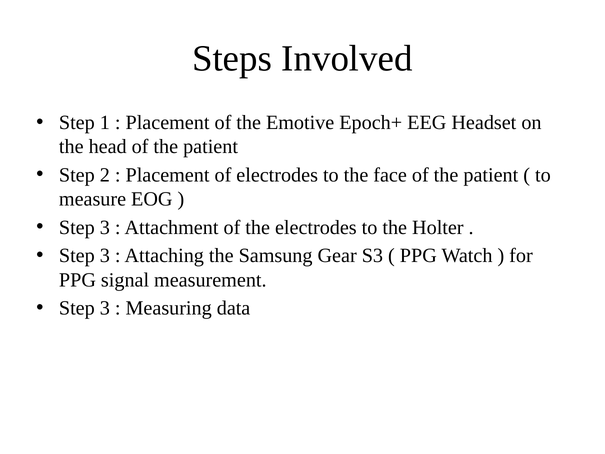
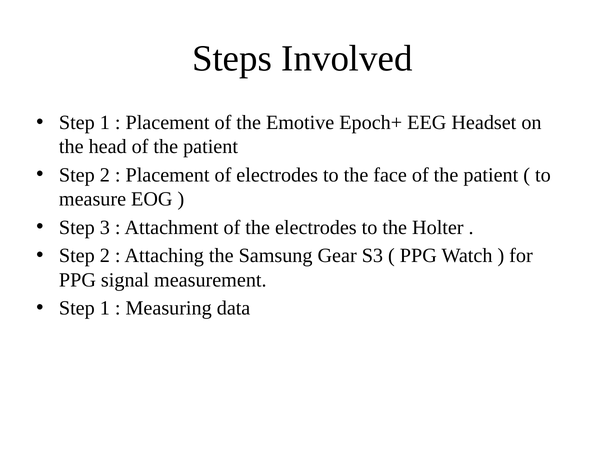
3: 3 -> 2 (105, 255)
3: 3 -> 1 (105, 308)
